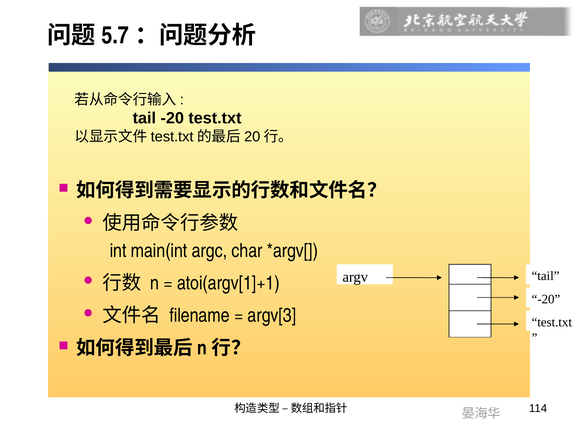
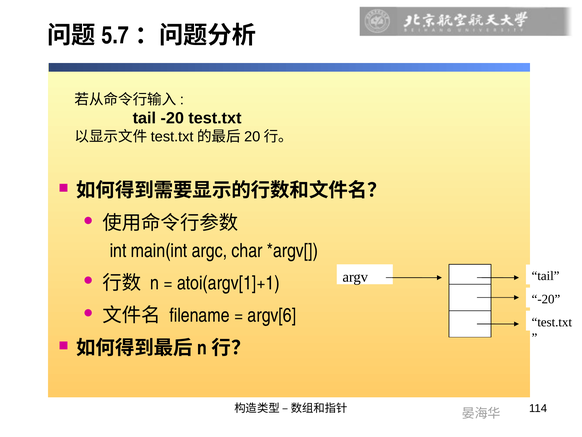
argv[3: argv[3 -> argv[6 (272, 315)
